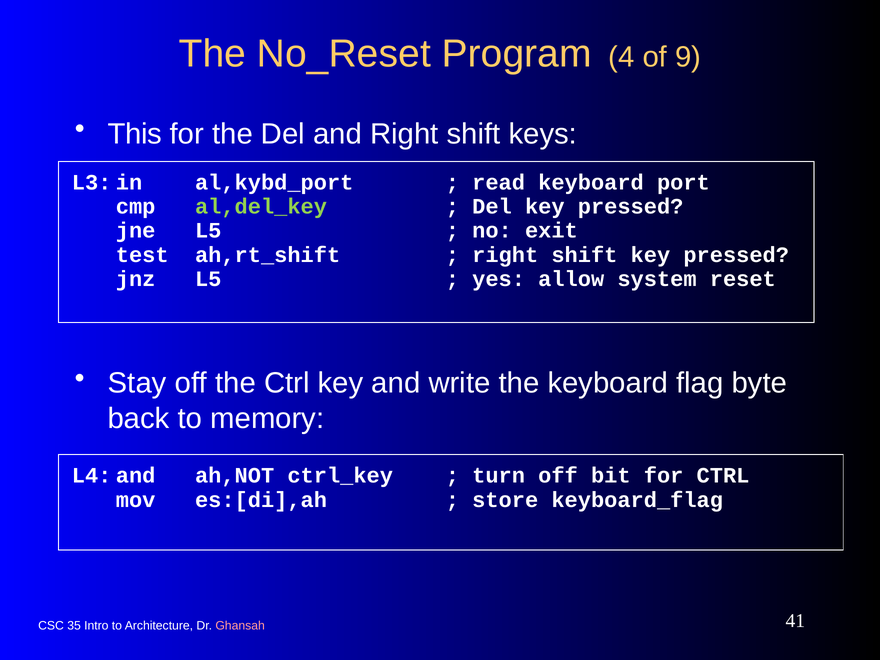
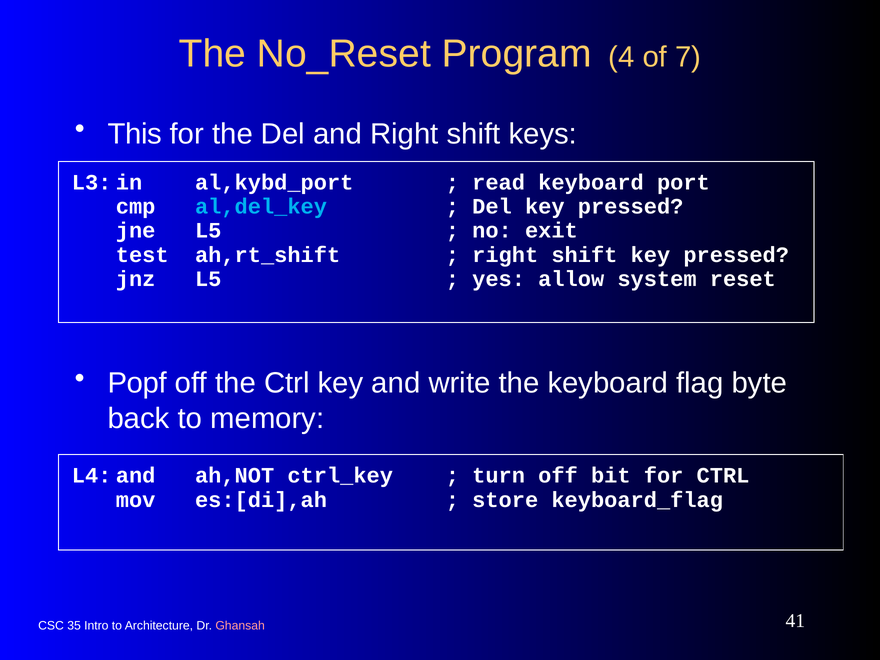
9: 9 -> 7 (688, 57)
al,del_key colour: light green -> light blue (261, 206)
Stay: Stay -> Popf (137, 383)
